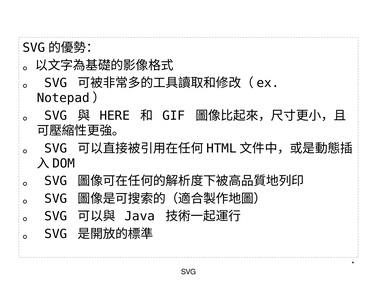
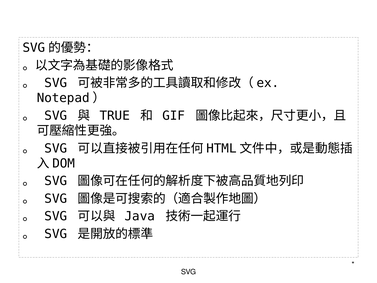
HERE: HERE -> TRUE (115, 116)
